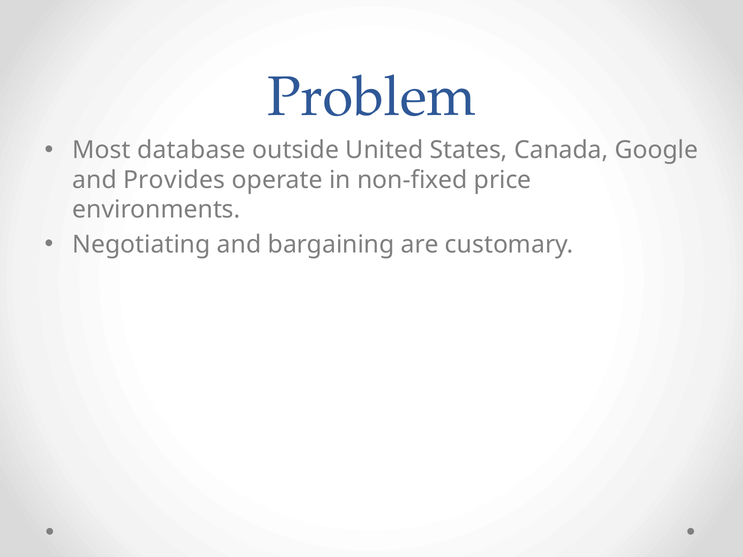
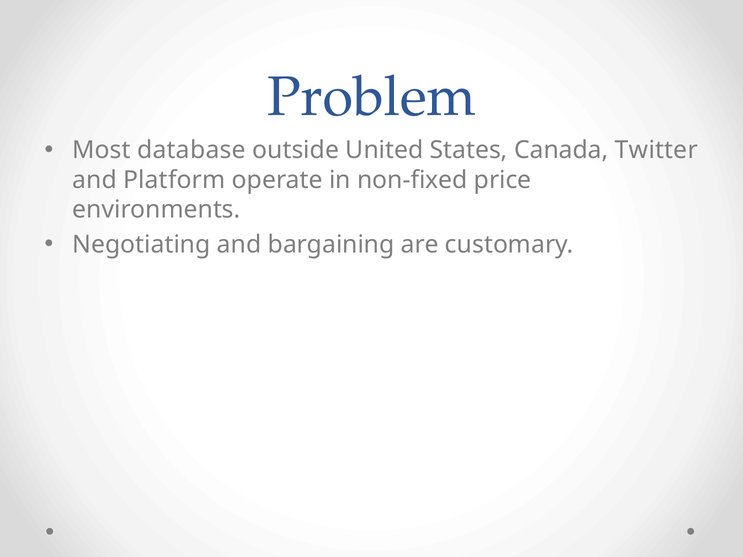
Google: Google -> Twitter (656, 150)
Provides: Provides -> Platform (174, 180)
